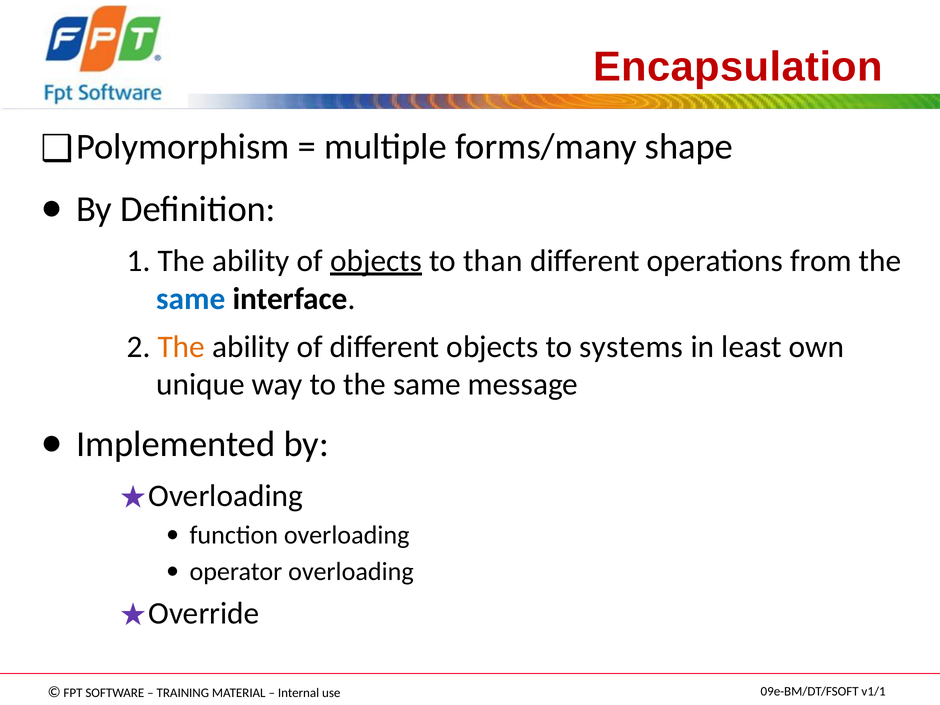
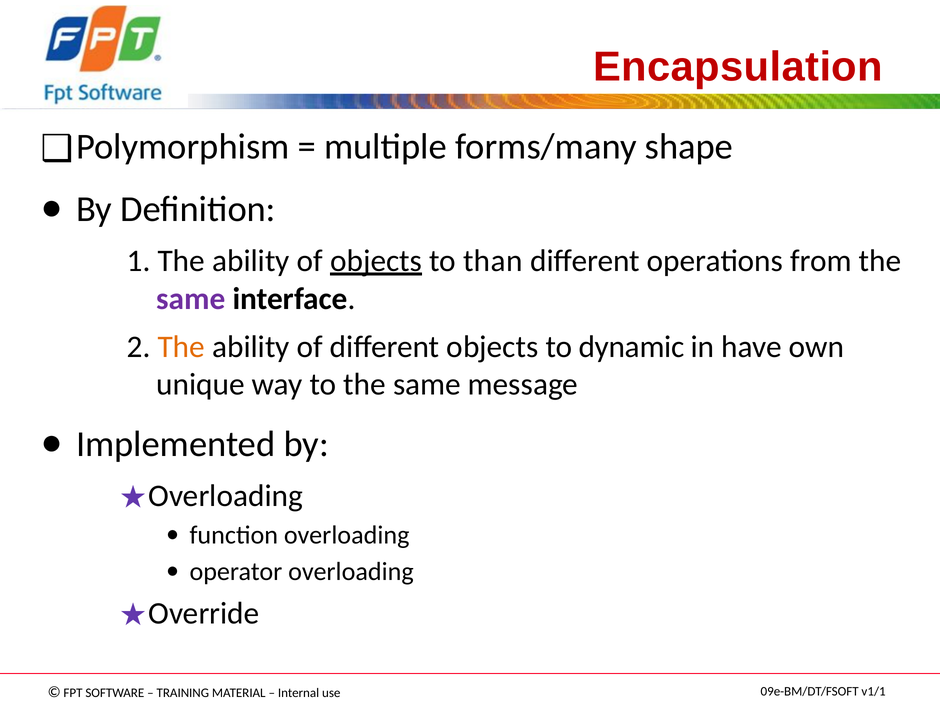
same colour: blue -> purple (191, 299)
systems: systems -> dynamic (632, 347)
least: least -> have (752, 347)
